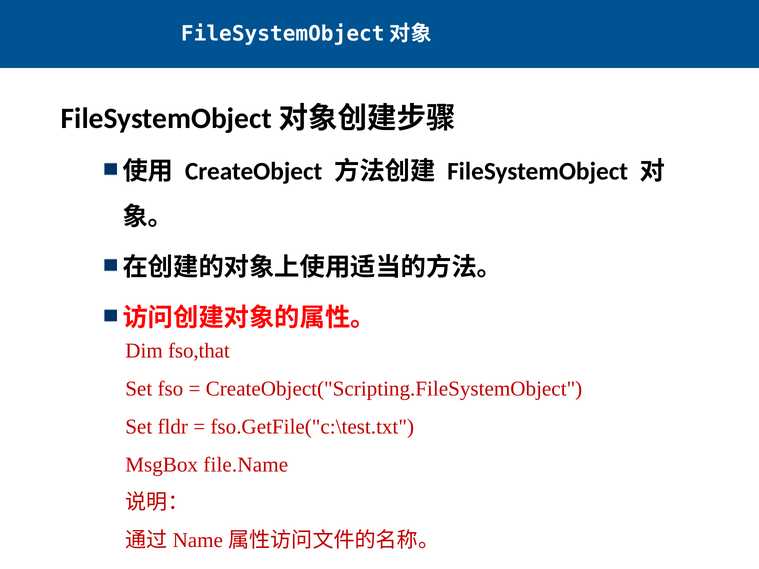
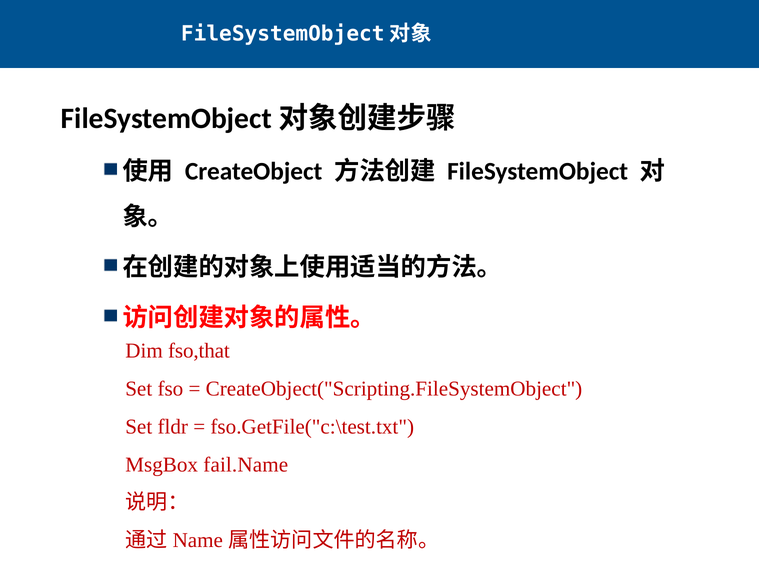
file.Name: file.Name -> fail.Name (246, 465)
